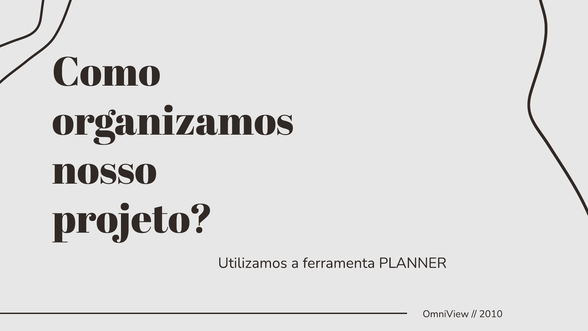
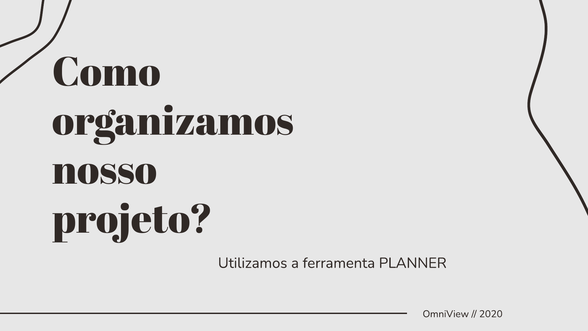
2010: 2010 -> 2020 (491, 314)
